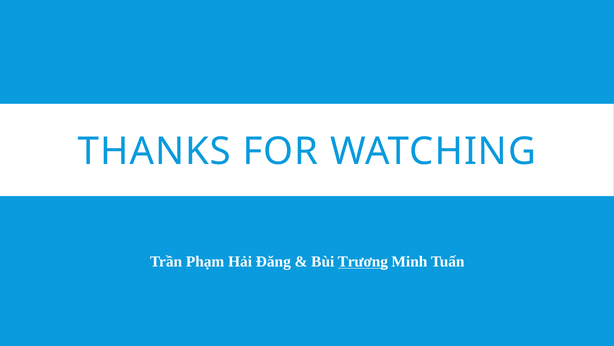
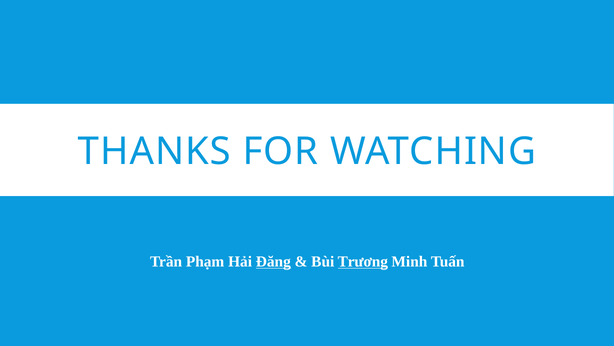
Đăng underline: none -> present (273, 261)
